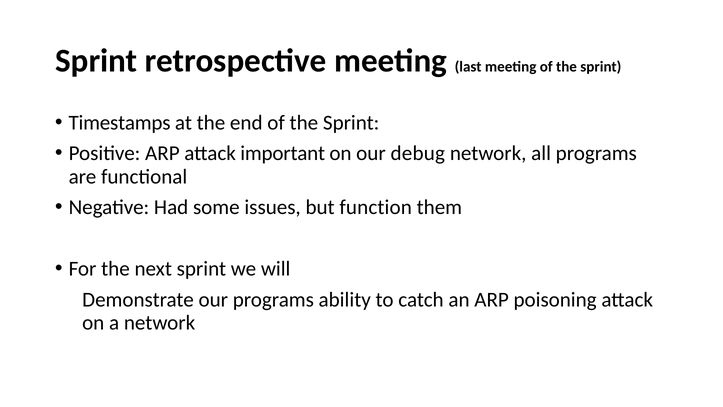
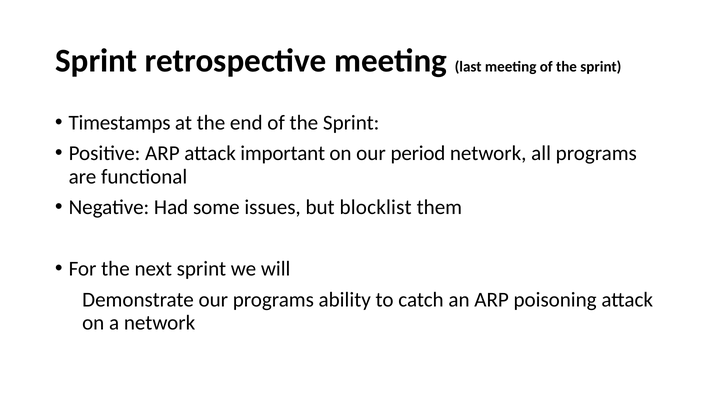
debug: debug -> period (418, 153)
function: function -> blocklist (376, 207)
